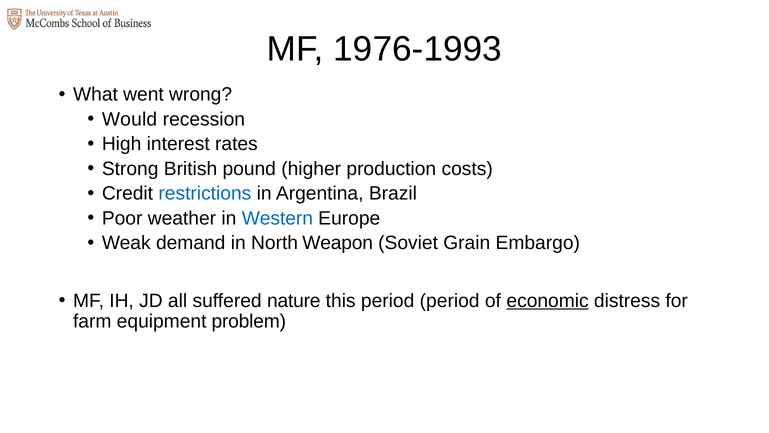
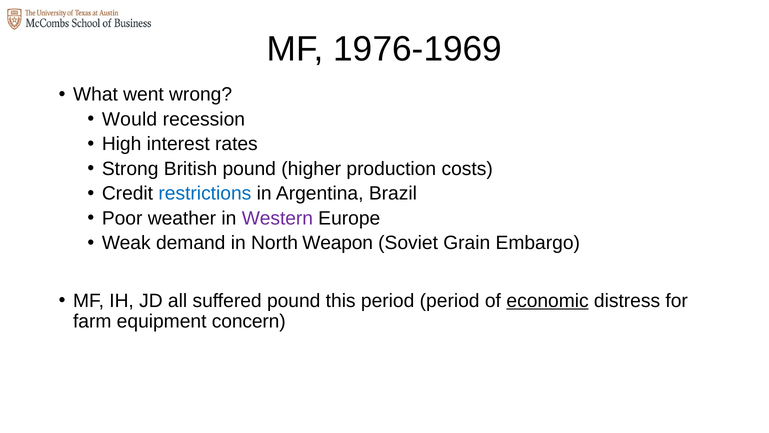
1976-1993: 1976-1993 -> 1976-1969 (418, 49)
Western colour: blue -> purple (277, 218)
suffered nature: nature -> pound (294, 300)
problem: problem -> concern (249, 321)
